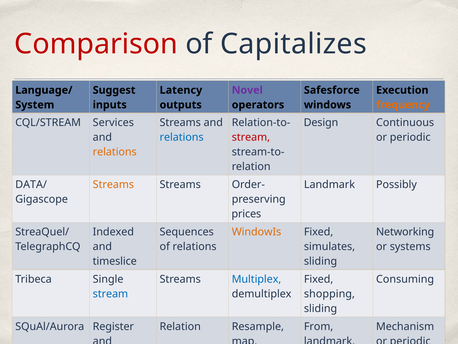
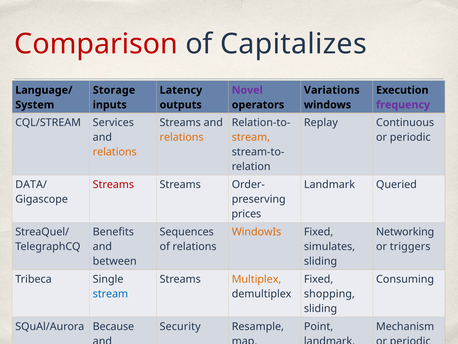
Suggest: Suggest -> Storage (114, 90)
Safesforce: Safesforce -> Variations (332, 90)
frequency colour: orange -> purple (403, 105)
Design: Design -> Replay (321, 123)
relations colour: blue -> orange (182, 137)
stream colour: red -> orange (251, 137)
Streams colour: orange -> red (113, 184)
Possibly: Possibly -> Queried (396, 184)
Indexed: Indexed -> Benefits (113, 232)
systems: systems -> triggers (410, 246)
timeslice: timeslice -> between (115, 261)
Multiplex colour: blue -> orange (257, 279)
Register: Register -> Because (113, 326)
Relation: Relation -> Security (180, 326)
From: From -> Point (319, 326)
